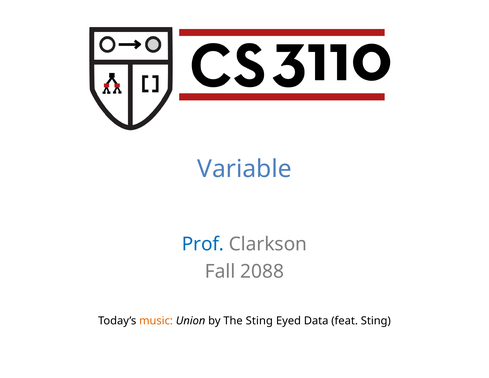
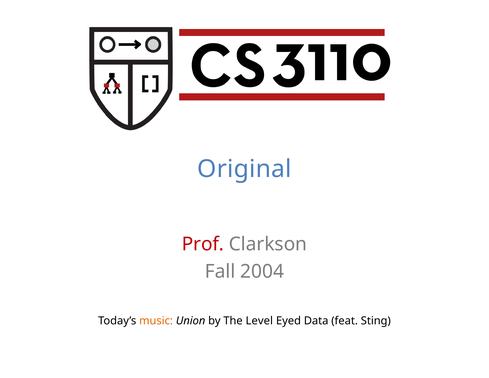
Variable: Variable -> Original (244, 169)
Prof colour: blue -> red (203, 244)
2088: 2088 -> 2004 (262, 271)
The Sting: Sting -> Level (259, 321)
